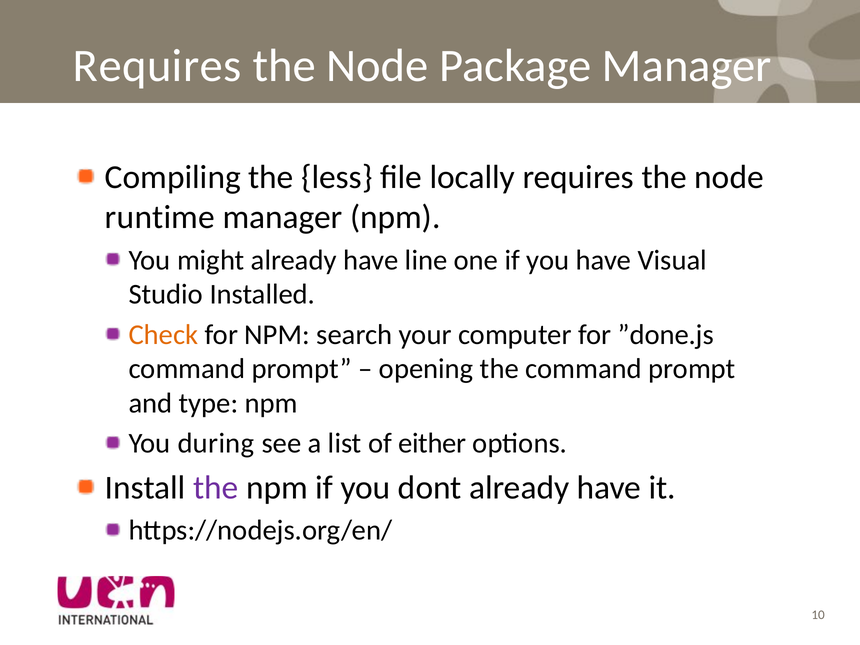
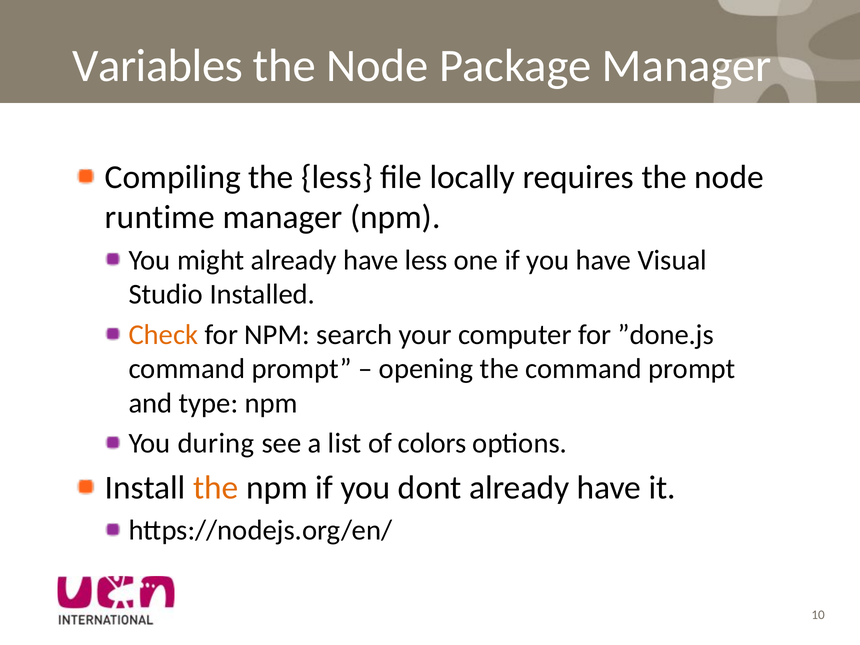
Requires: Requires -> Variables (158, 66)
have line: line -> less (426, 260)
either: either -> colors (432, 443)
the colour: purple -> orange (216, 488)
